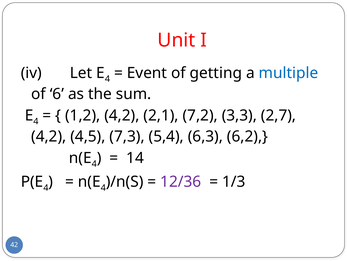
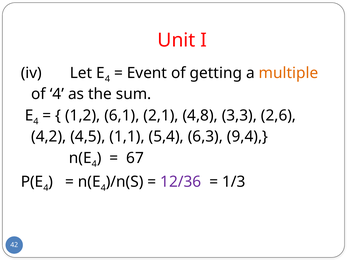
multiple colour: blue -> orange (289, 73)
of 6: 6 -> 4 (57, 94)
1,2 4,2: 4,2 -> 6,1 (122, 115)
7,2: 7,2 -> 4,8 (200, 115)
2,7: 2,7 -> 2,6 (279, 115)
7,3: 7,3 -> 1,1 (127, 136)
6,2: 6,2 -> 9,4 (248, 136)
14: 14 -> 67 (135, 158)
